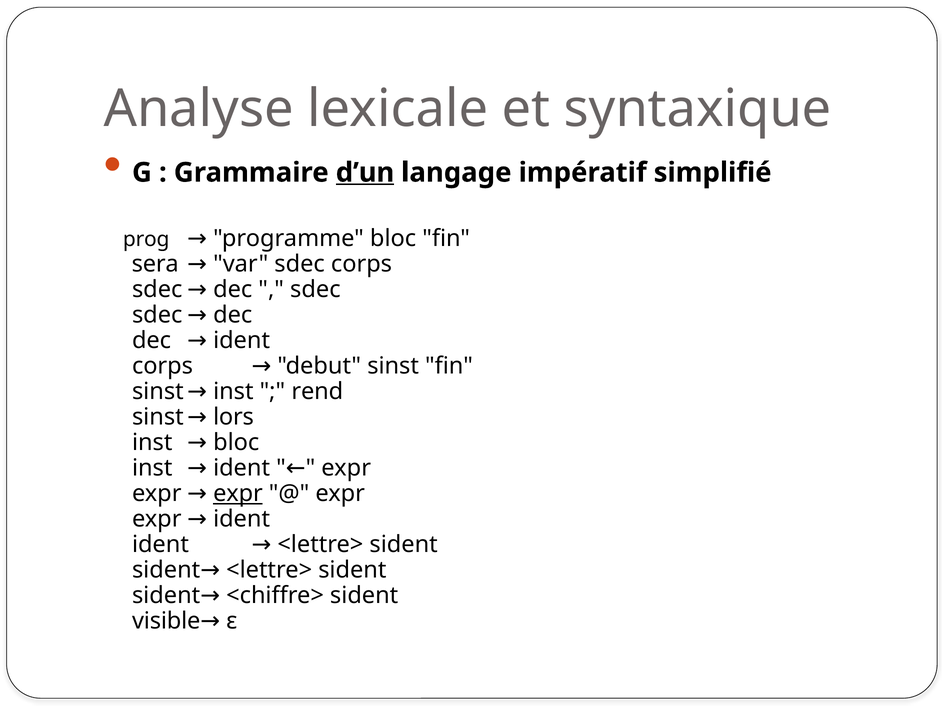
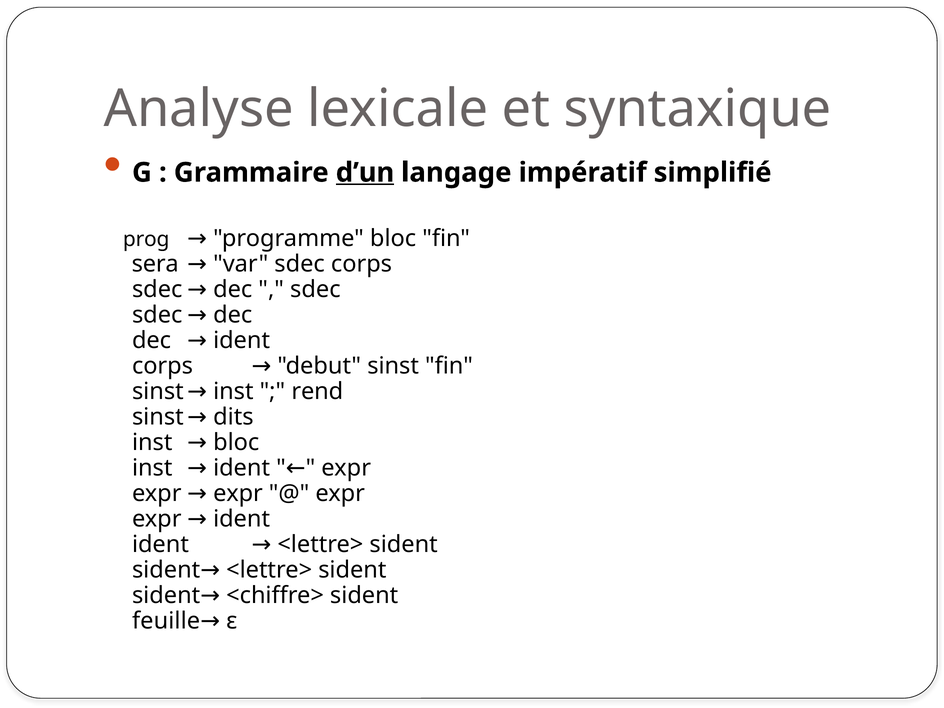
lors: lors -> dits (233, 417)
expr underline: present -> none (238, 493)
visible: visible -> feuille (166, 621)
